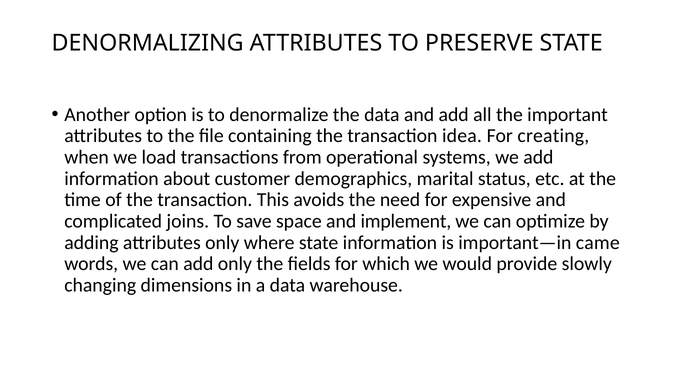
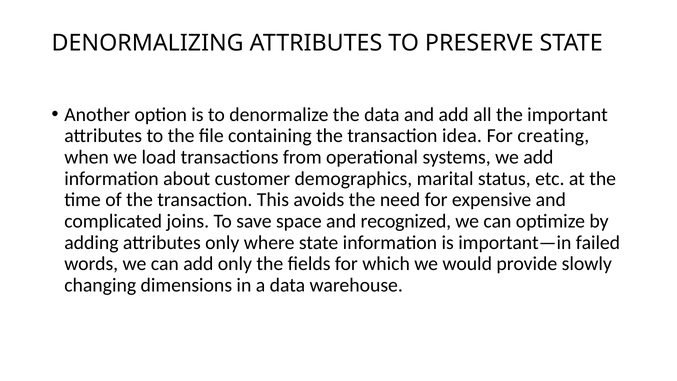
implement: implement -> recognized (406, 221)
came: came -> failed (598, 242)
